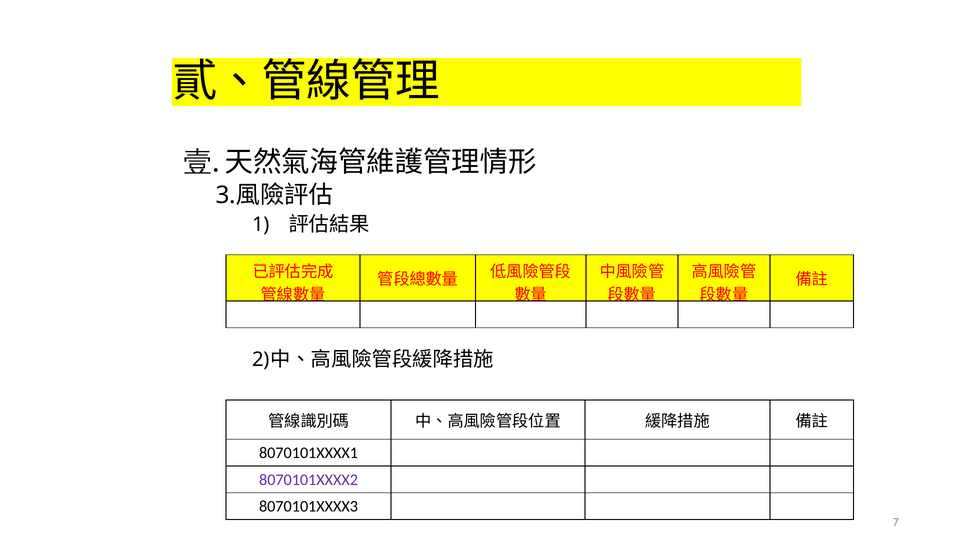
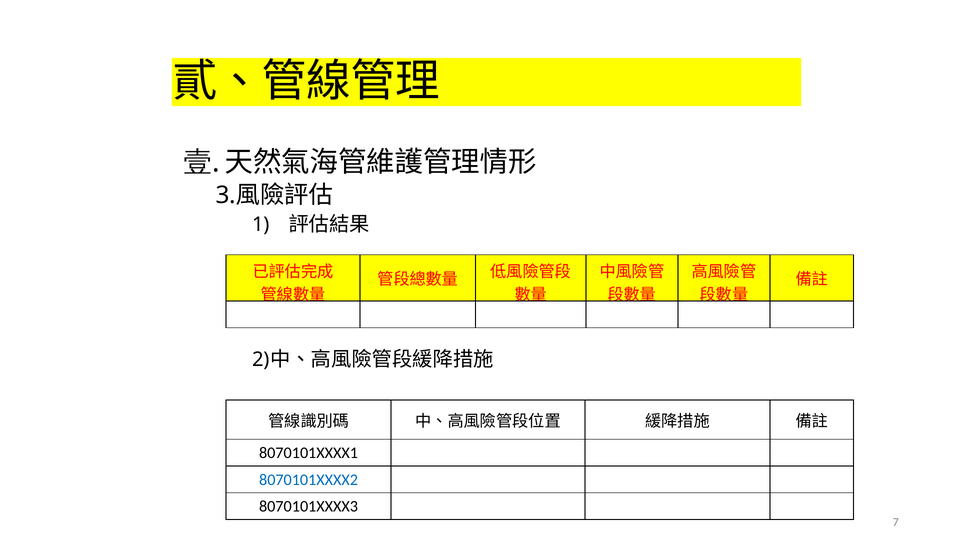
8070101XXXX2 colour: purple -> blue (309, 480)
